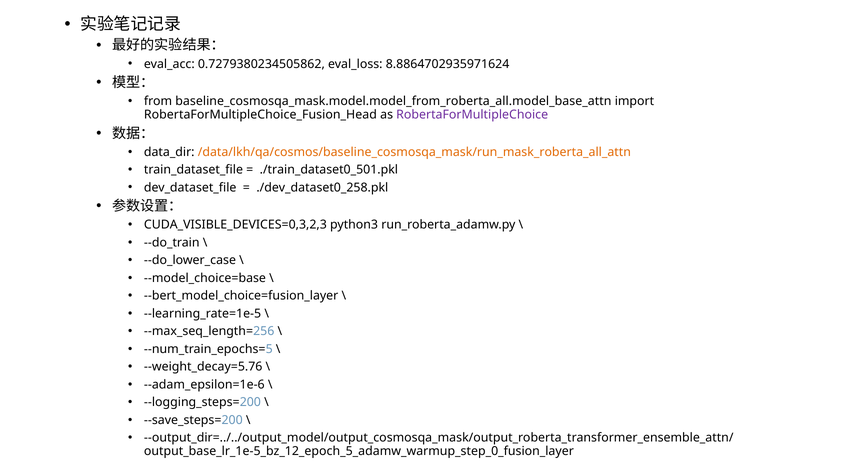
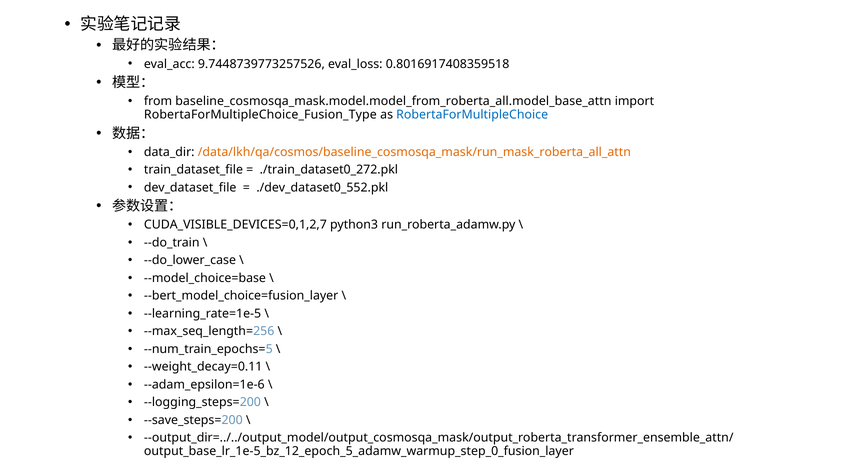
0.7279380234505862: 0.7279380234505862 -> 9.7448739773257526 (261, 64)
8.8864702935971624: 8.8864702935971624 -> 0.8016917408359518 (448, 64)
RobertaForMultipleChoice_Fusion_Head: RobertaForMultipleChoice_Fusion_Head -> RobertaForMultipleChoice_Fusion_Type (260, 115)
RobertaForMultipleChoice colour: purple -> blue (472, 115)
./train_dataset0_501.pkl: ./train_dataset0_501.pkl -> ./train_dataset0_272.pkl (329, 170)
./dev_dataset0_258.pkl: ./dev_dataset0_258.pkl -> ./dev_dataset0_552.pkl (322, 188)
CUDA_VISIBLE_DEVICES=0,3,2,3: CUDA_VISIBLE_DEVICES=0,3,2,3 -> CUDA_VISIBLE_DEVICES=0,1,2,7 (235, 225)
--weight_decay=5.76: --weight_decay=5.76 -> --weight_decay=0.11 (203, 367)
